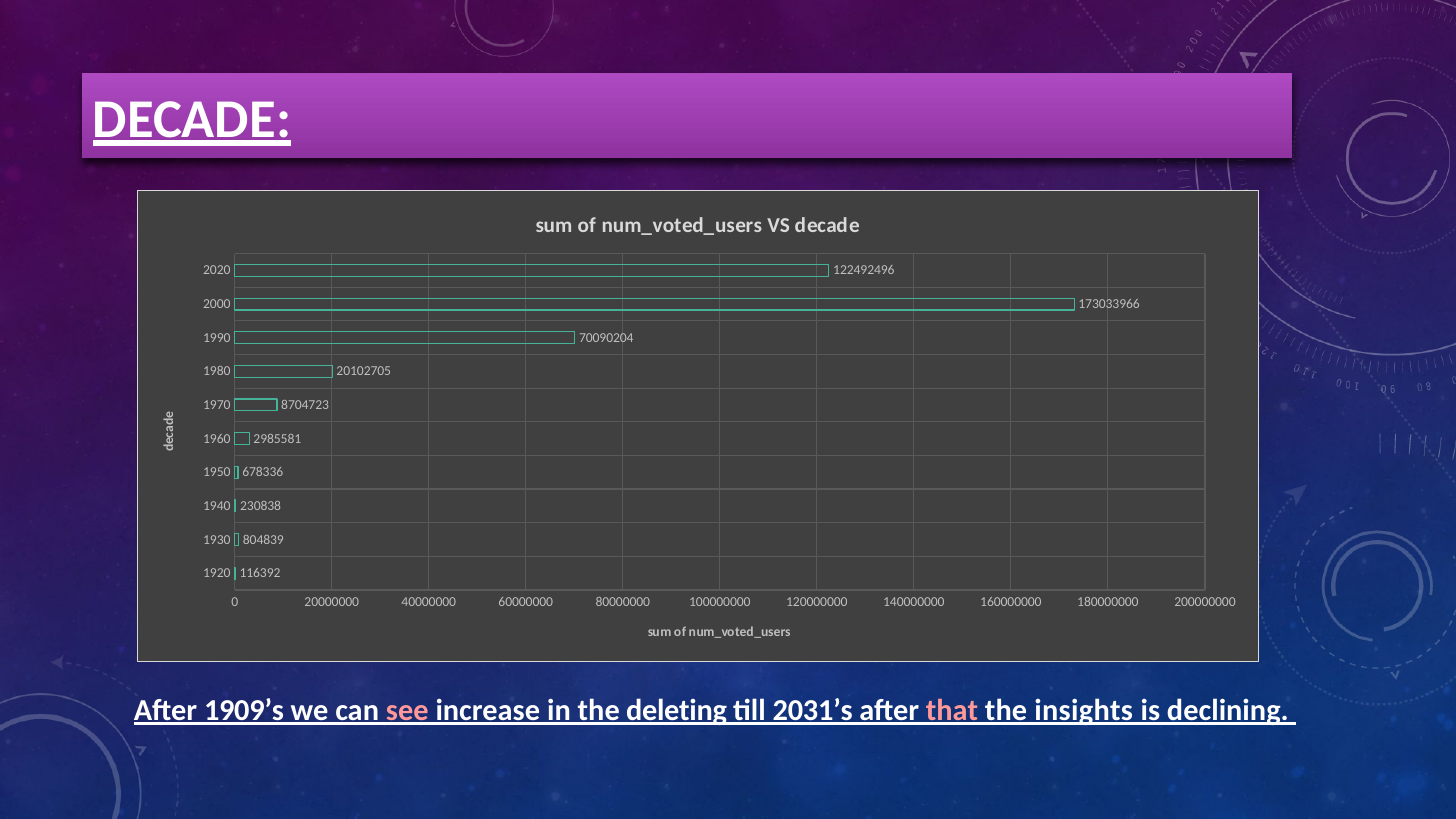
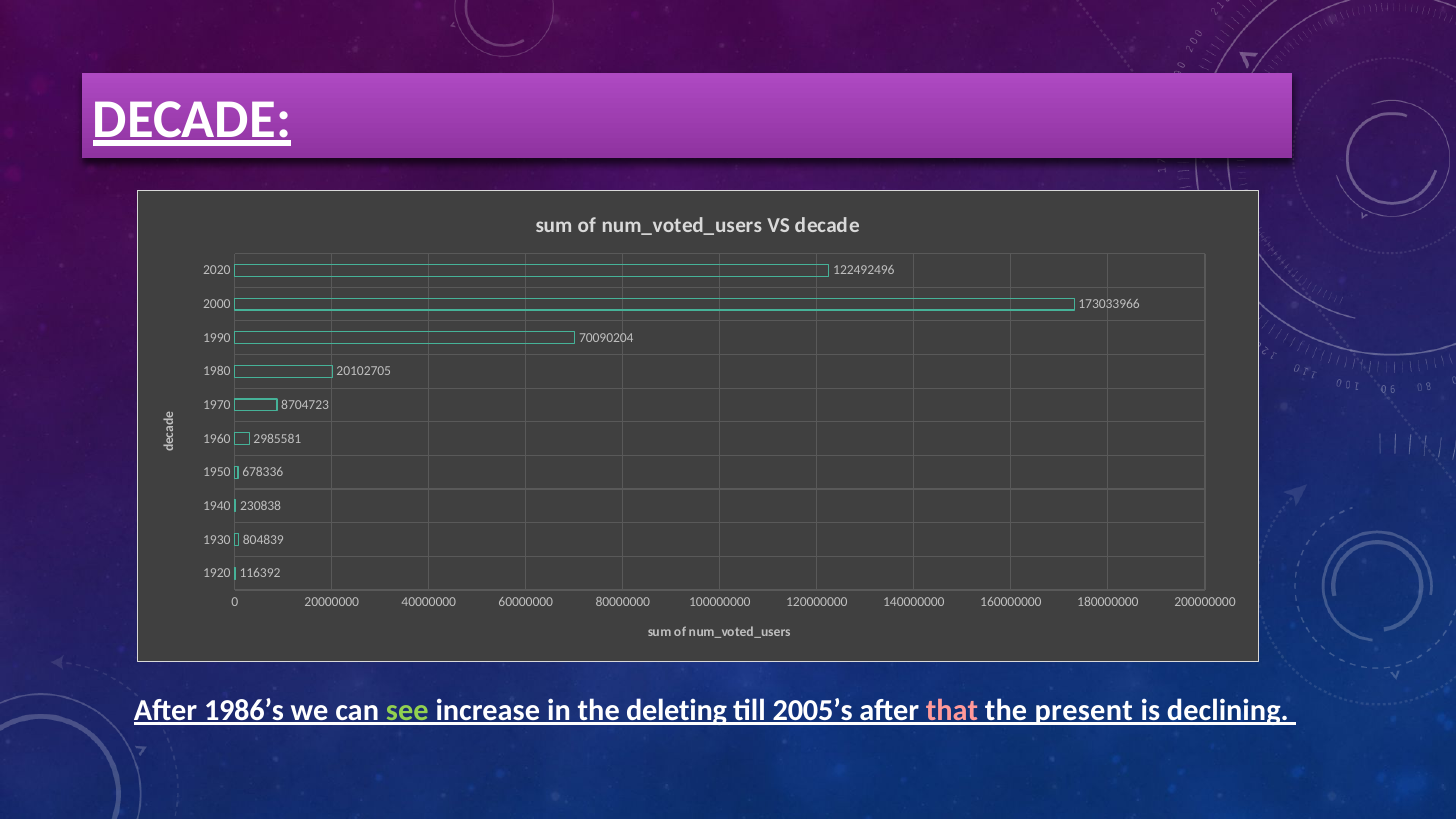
1909’s: 1909’s -> 1986’s (244, 710)
see colour: pink -> light green (407, 710)
2031’s: 2031’s -> 2005’s (813, 710)
insights: insights -> present (1084, 710)
